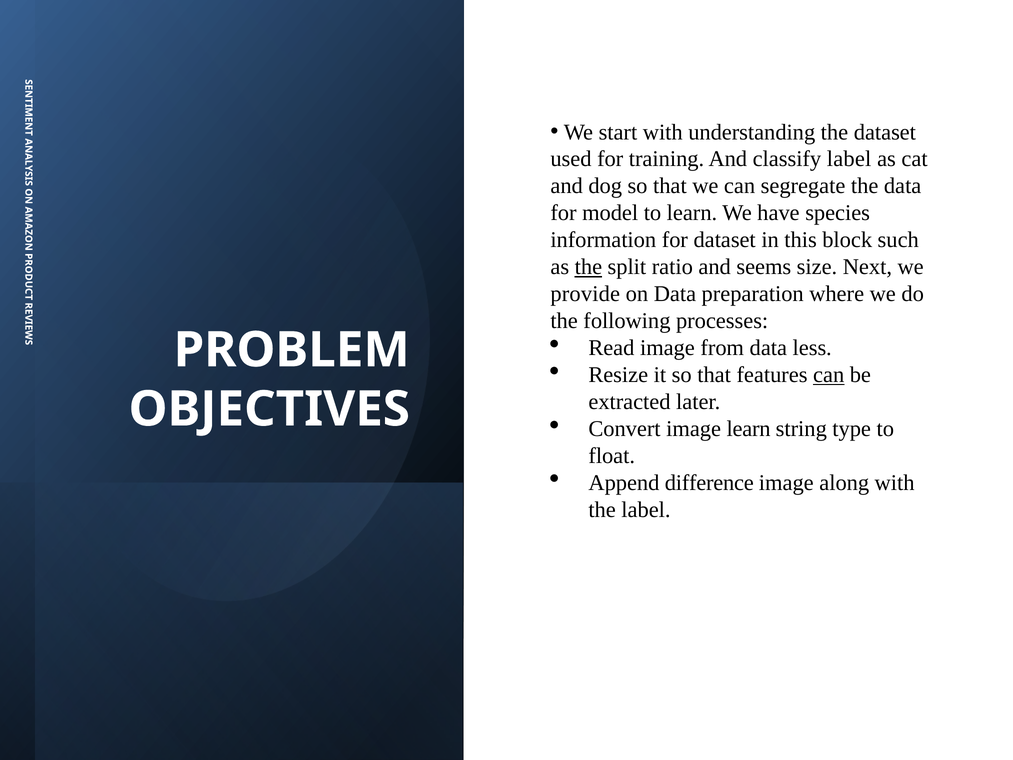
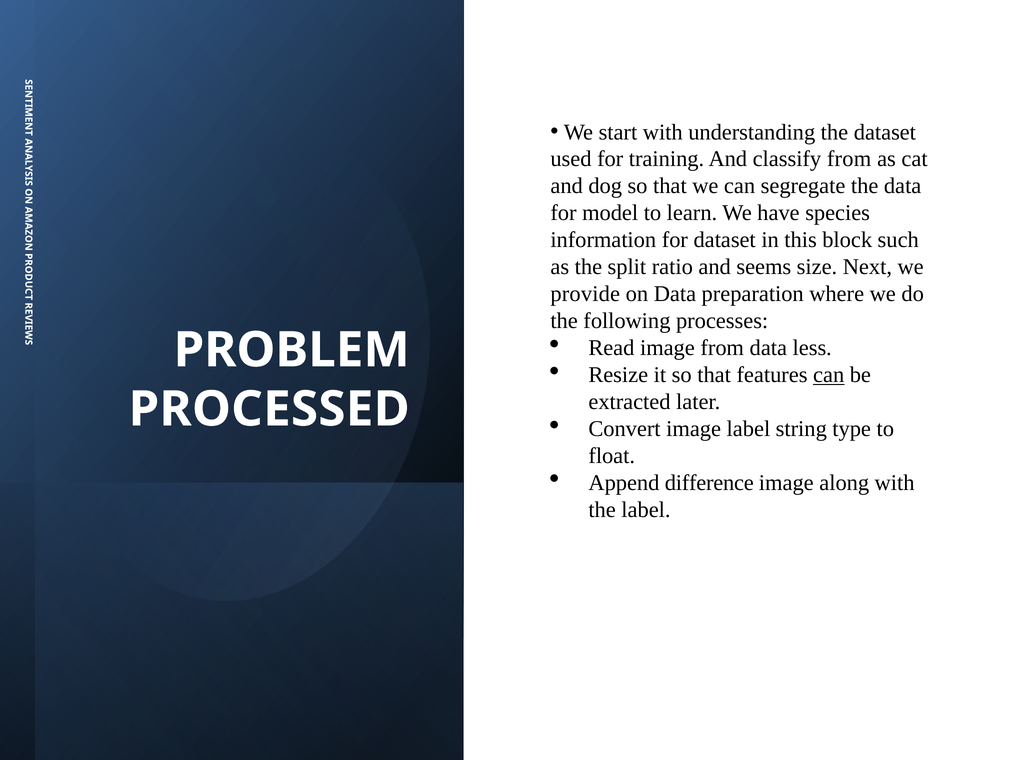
classify label: label -> from (849, 159)
the underline: present -> none (588, 267)
OBJECTIVES: OBJECTIVES -> PROCESSED (269, 409)
image learn: learn -> label (748, 429)
